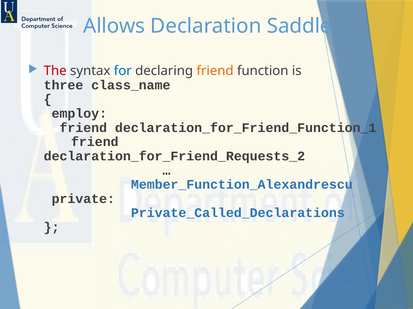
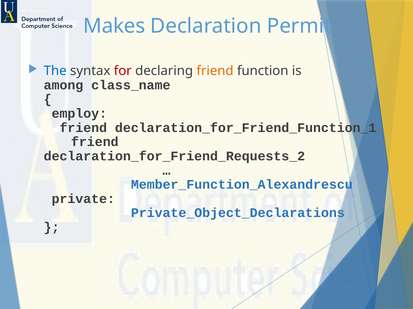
Allows: Allows -> Makes (114, 26)
Saddle: Saddle -> Permit (299, 26)
The colour: red -> blue (55, 71)
for colour: blue -> red (123, 71)
three: three -> among (63, 85)
Private_Called_Declarations: Private_Called_Declarations -> Private_Object_Declarations (238, 213)
